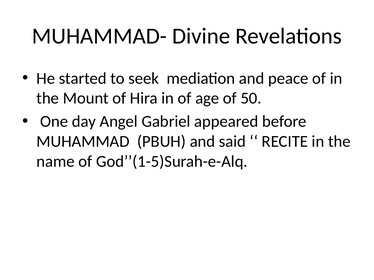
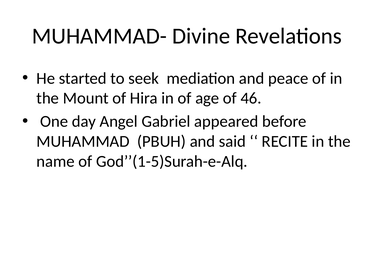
50: 50 -> 46 (251, 98)
